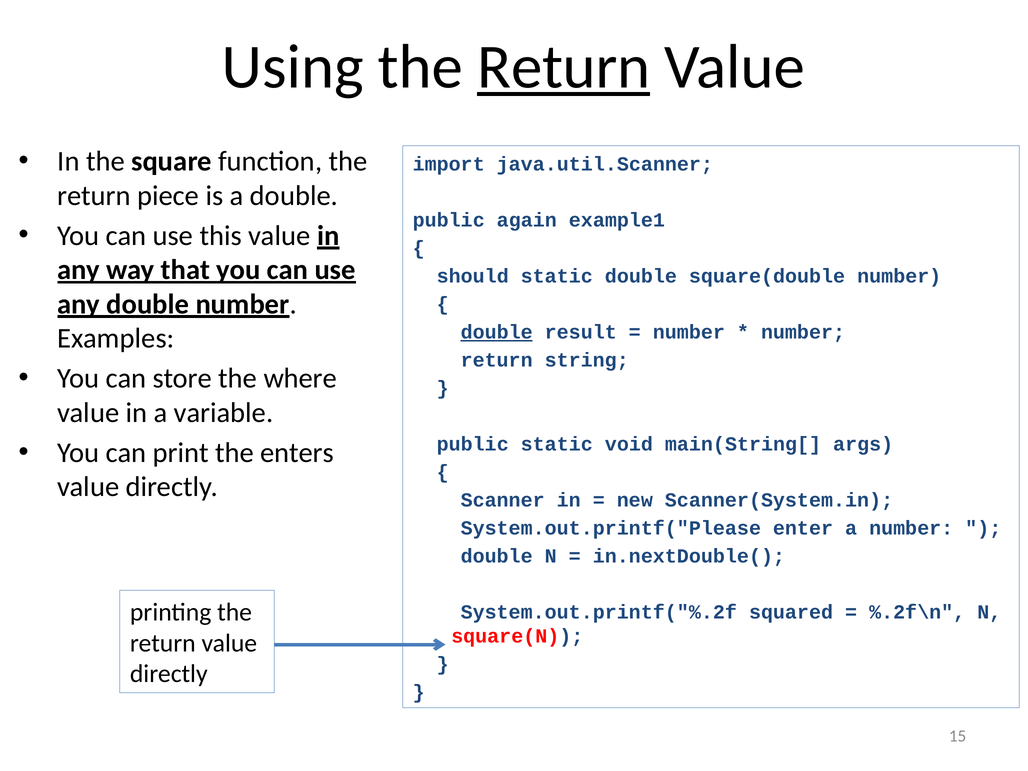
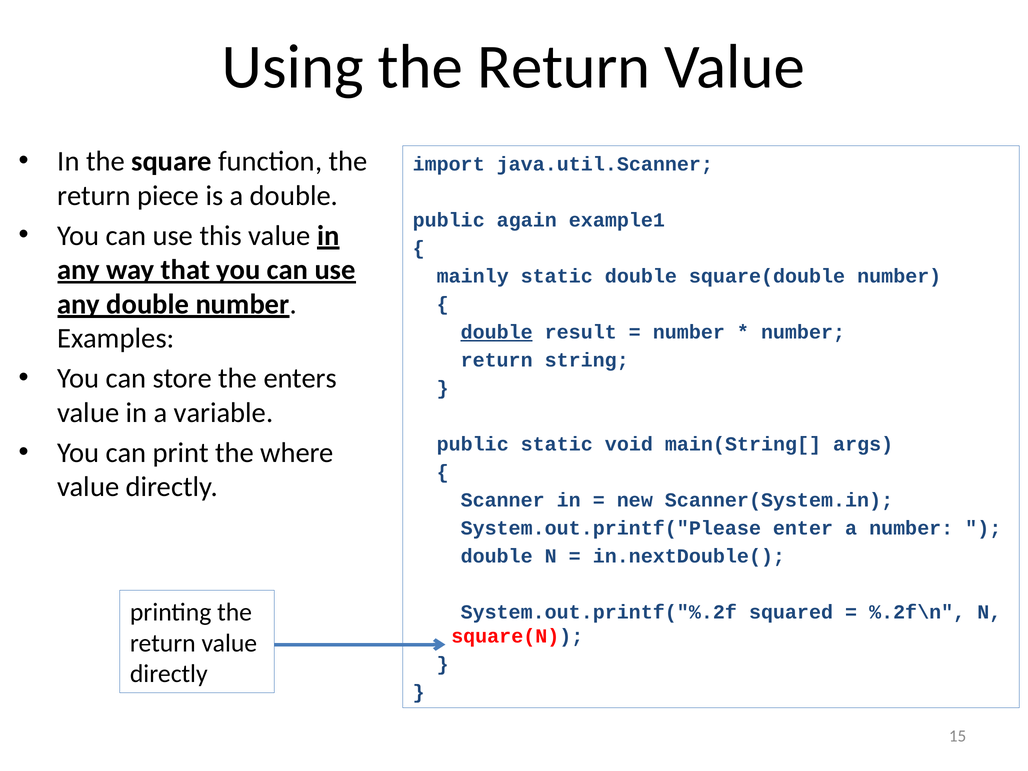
Return underline: present -> none (564, 67)
should: should -> mainly (473, 276)
where: where -> enters (300, 378)
enters: enters -> where (297, 453)
